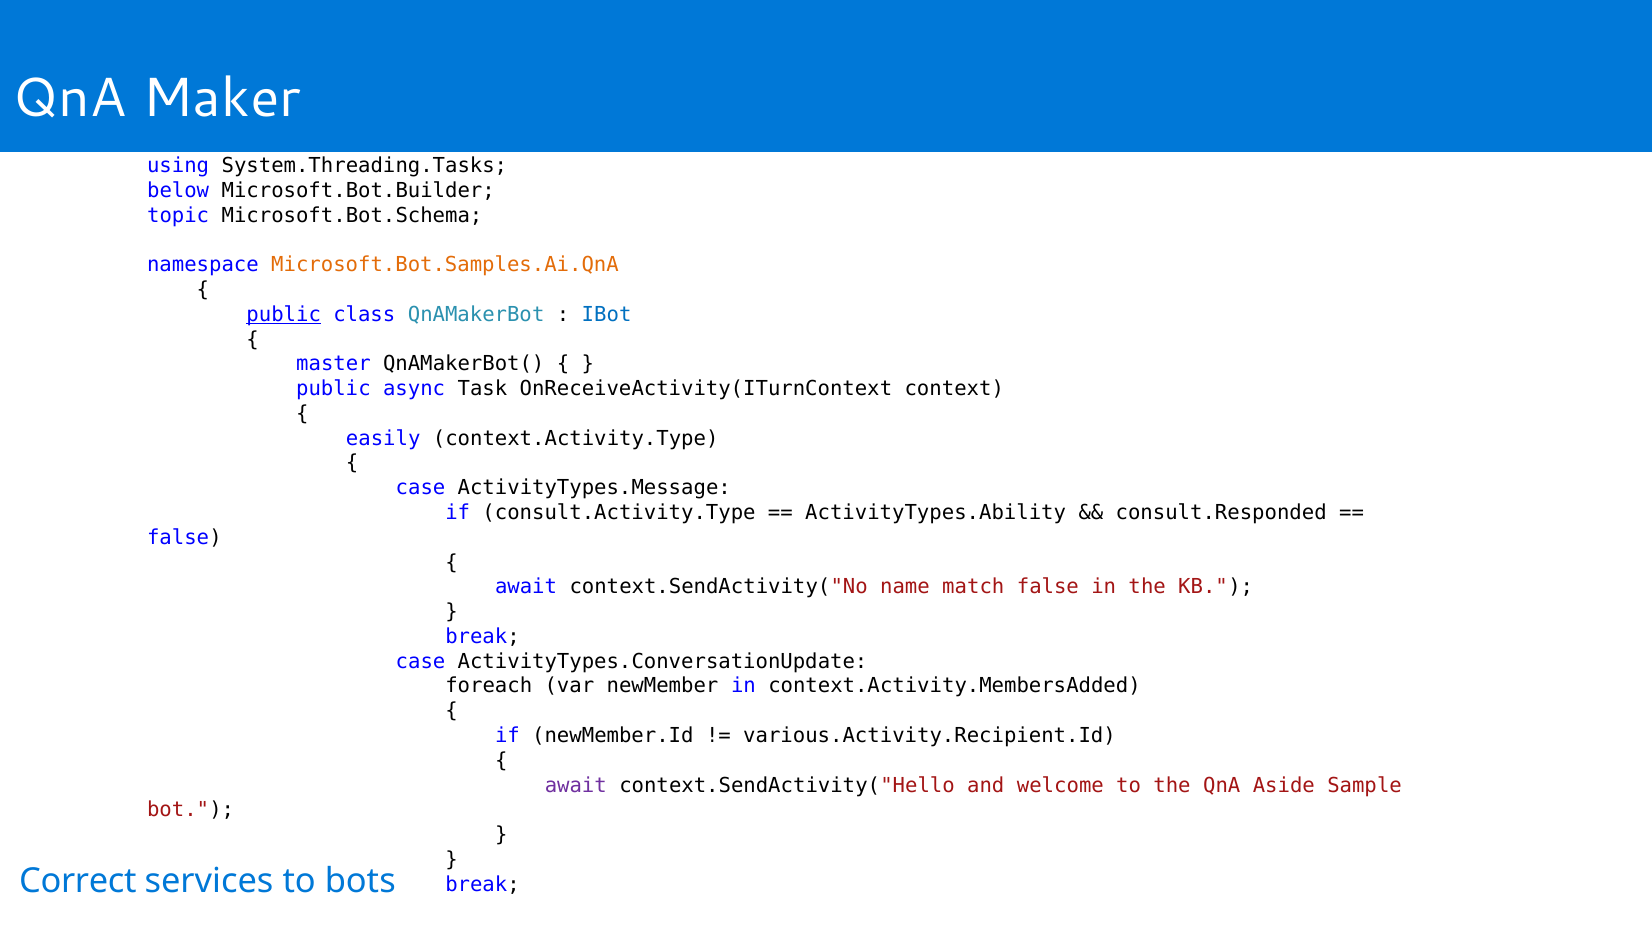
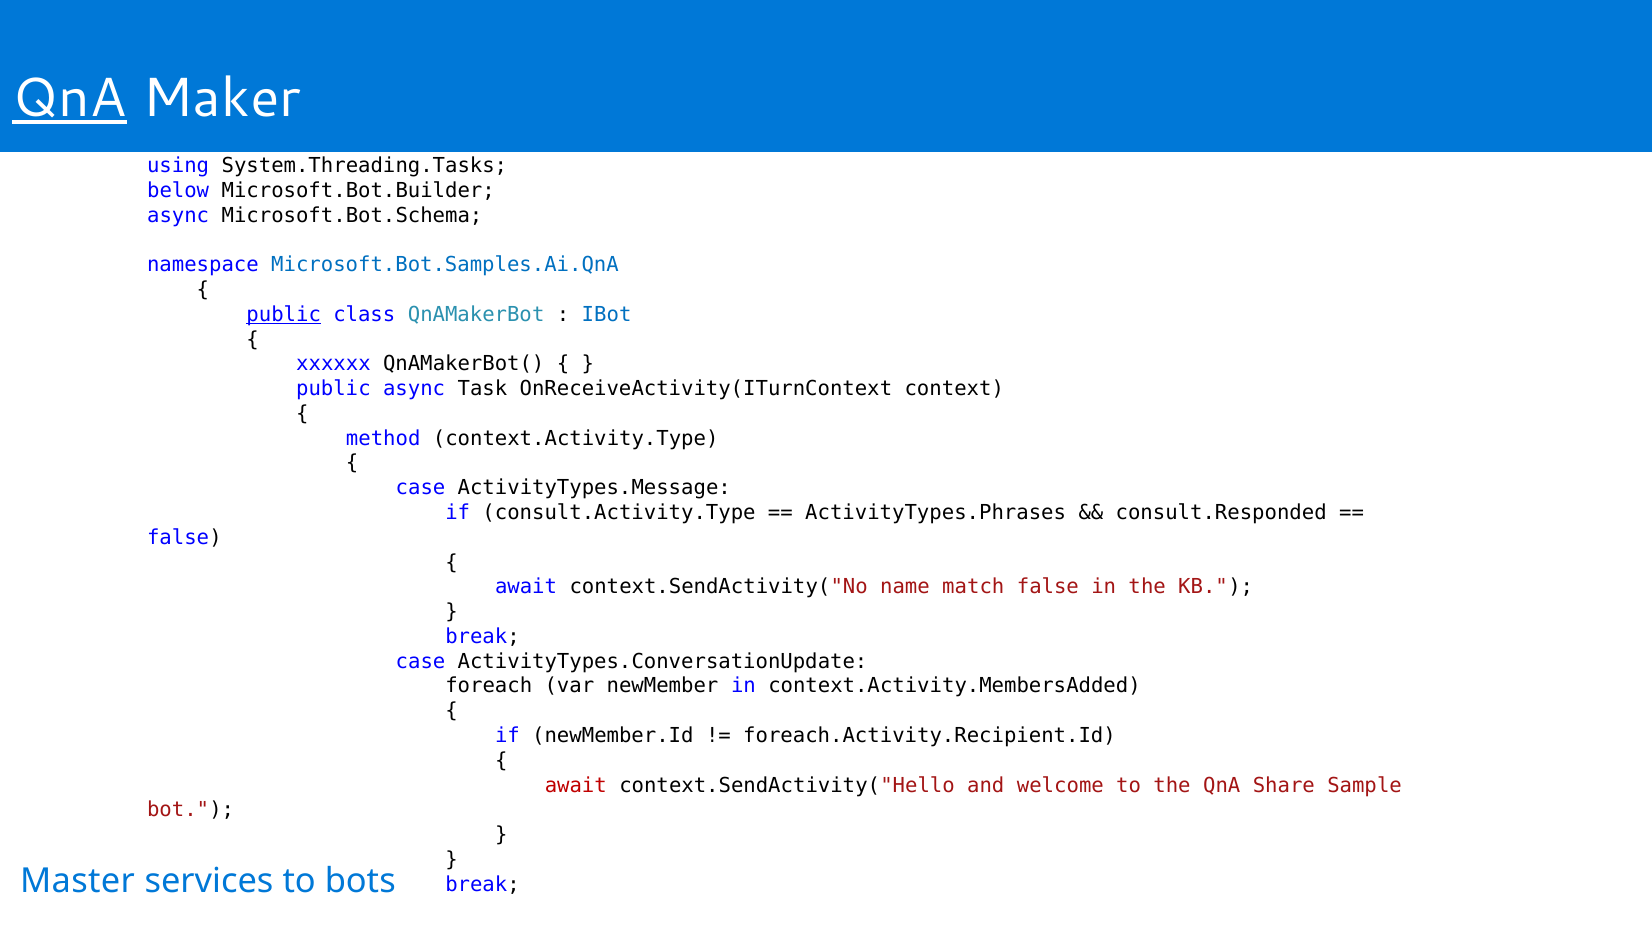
QnA underline: none -> present (70, 98)
topic: topic -> async (178, 215)
Microsoft.Bot.Samples.Ai.QnA colour: orange -> blue (445, 265)
master: master -> xxxxxx (333, 364)
easily: easily -> method (383, 438)
ActivityTypes.Ability: ActivityTypes.Ability -> ActivityTypes.Phrases (936, 513)
various.Activity.Recipient.Id: various.Activity.Recipient.Id -> foreach.Activity.Recipient.Id (930, 736)
await colour: purple -> red (576, 785)
Aside: Aside -> Share (1284, 785)
Correct: Correct -> Master (78, 881)
